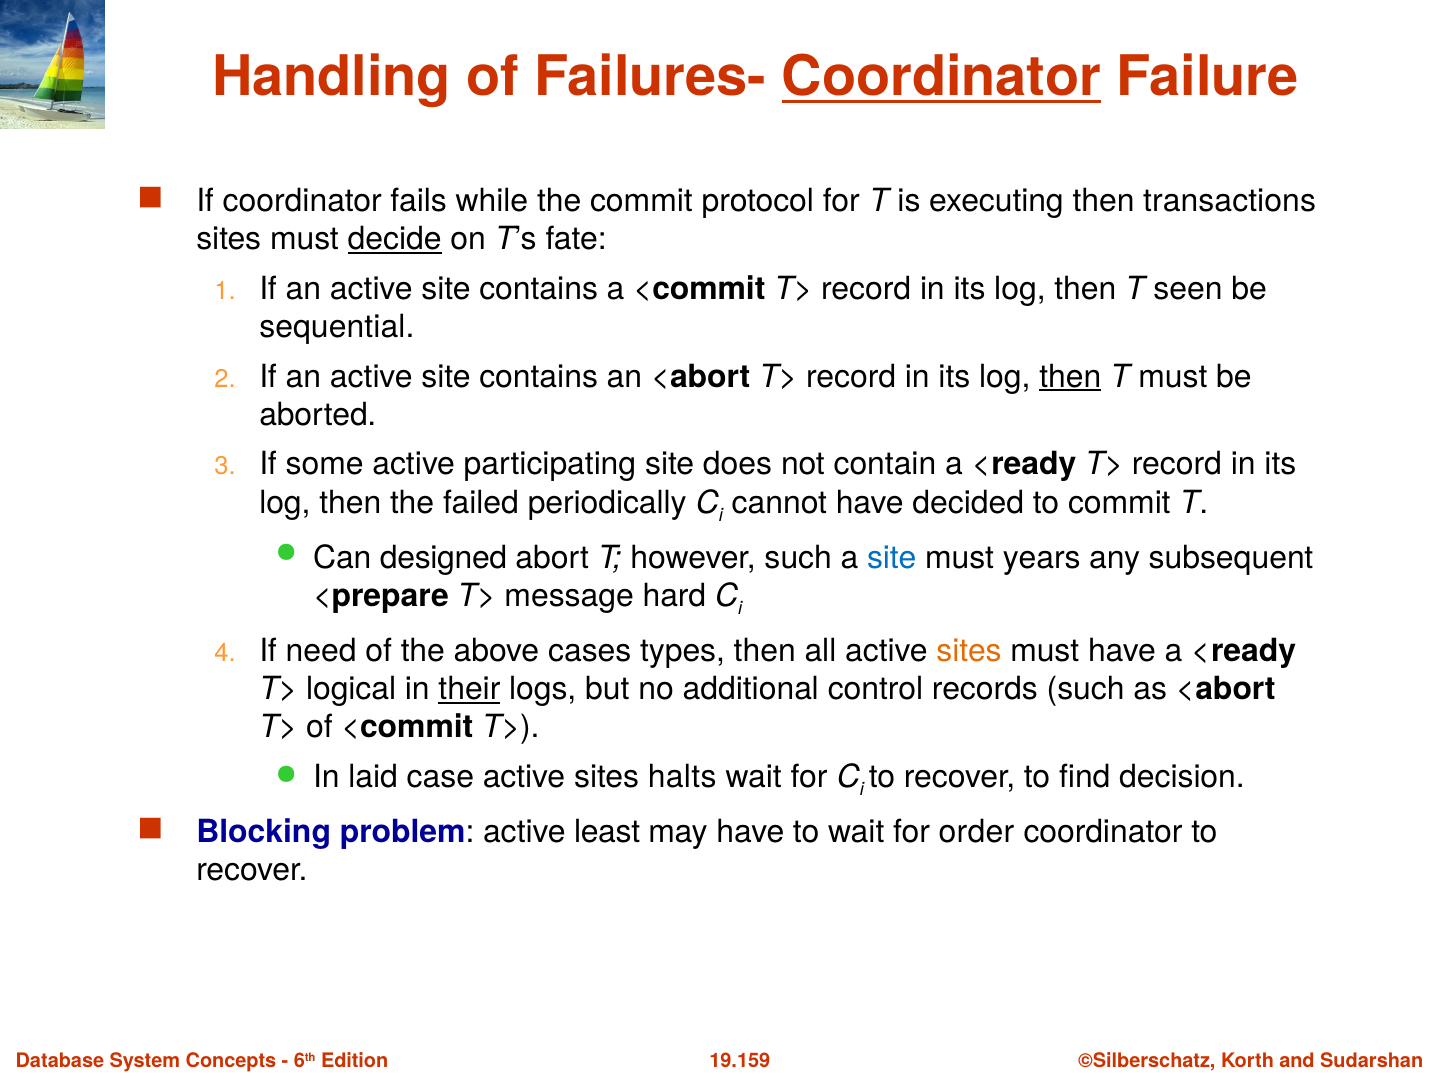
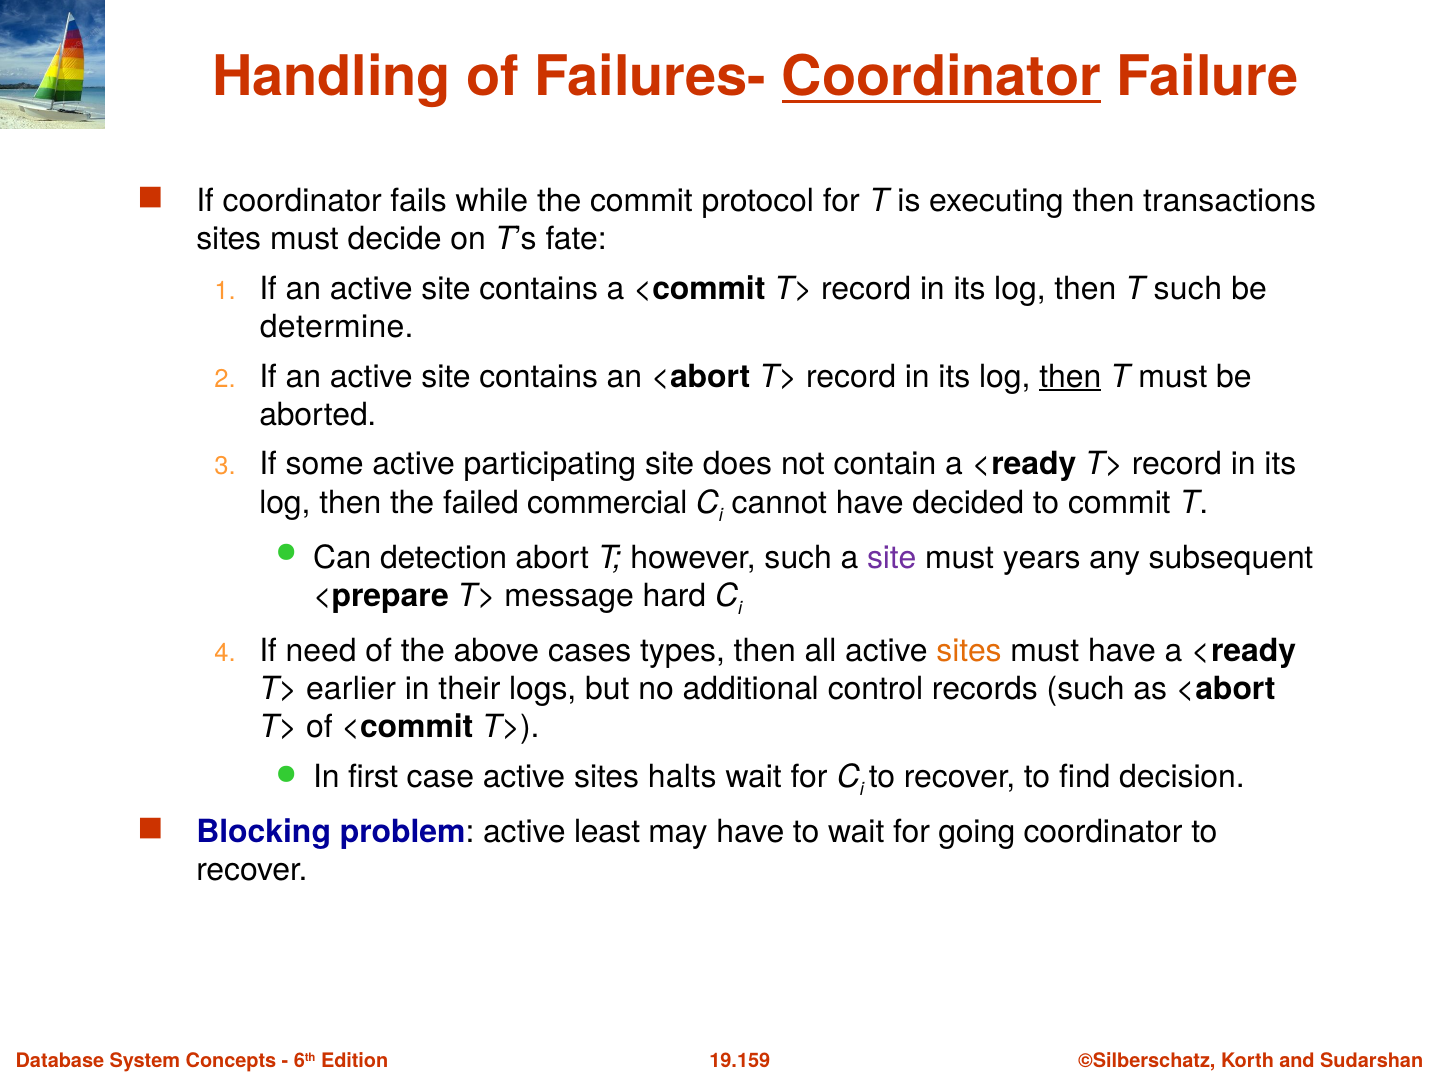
decide underline: present -> none (395, 239)
T seen: seen -> such (1188, 288)
sequential: sequential -> determine (337, 327)
periodically: periodically -> commercial (607, 503)
designed: designed -> detection (444, 557)
site colour: blue -> purple (892, 557)
logical: logical -> earlier (351, 689)
their underline: present -> none (469, 689)
laid: laid -> first (373, 777)
order: order -> going (977, 831)
